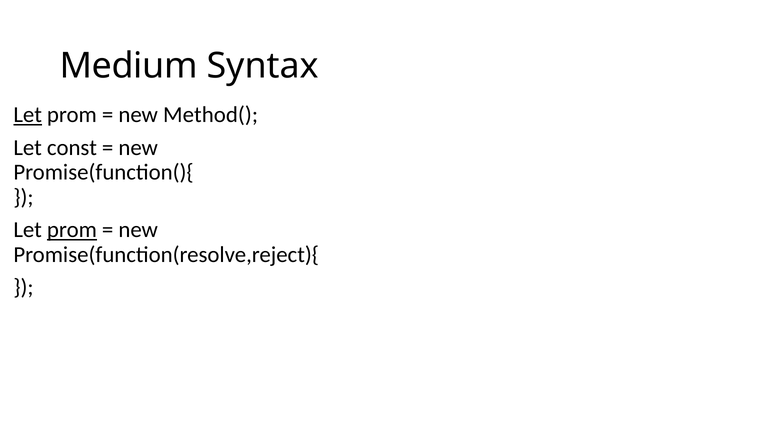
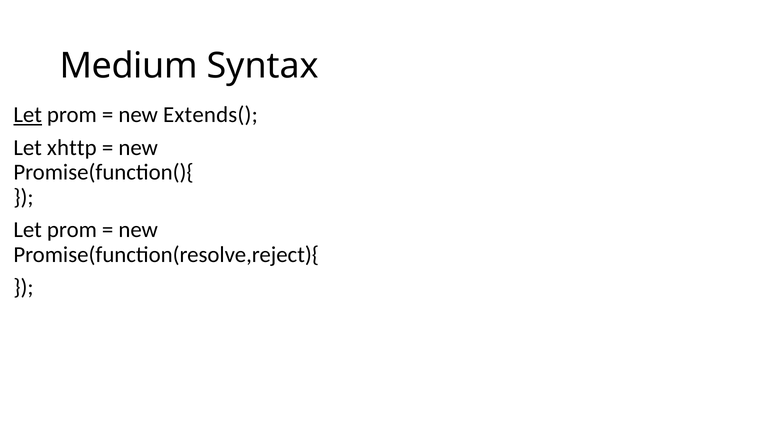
Method(: Method( -> Extends( (210, 115)
const: const -> xhttp (72, 148)
prom underline: present -> none (72, 230)
